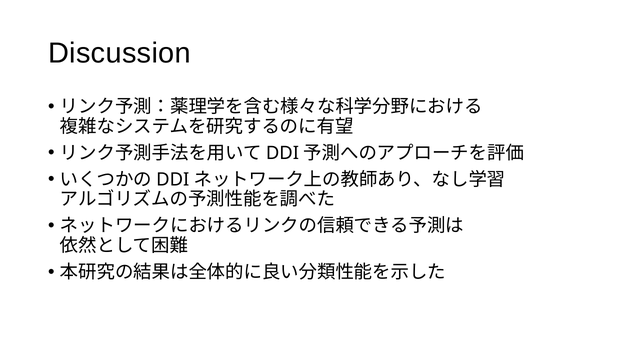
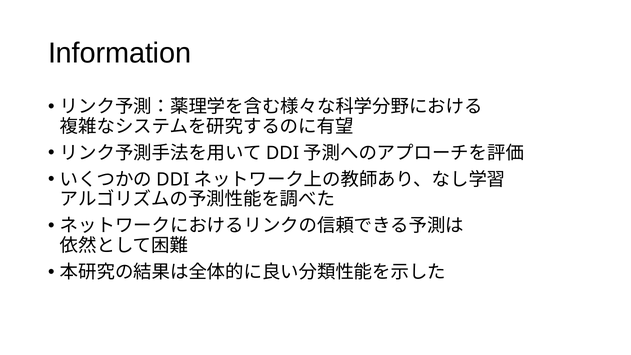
Discussion: Discussion -> Information (120, 53)
